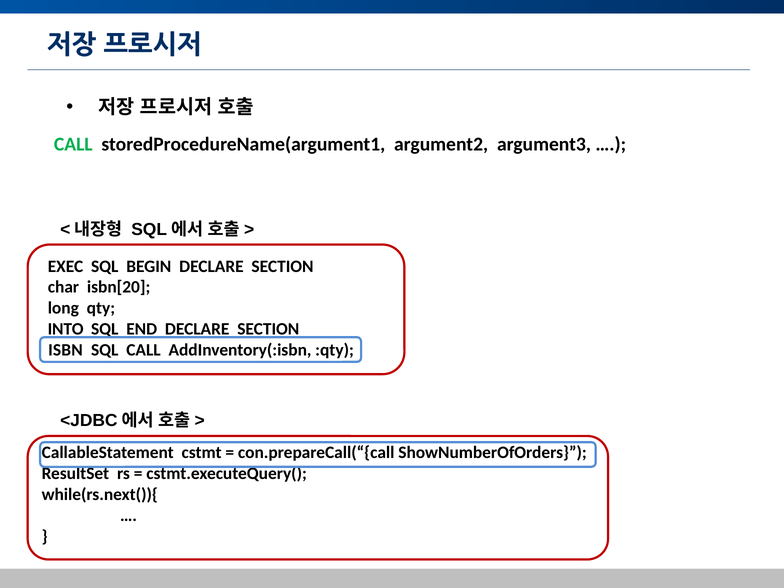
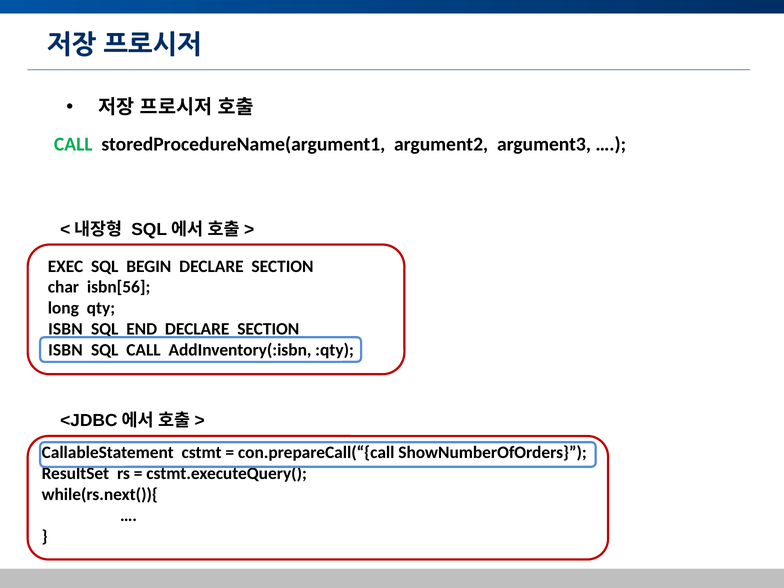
isbn[20: isbn[20 -> isbn[56 (119, 287)
INTO: INTO -> ISBN (65, 329)
